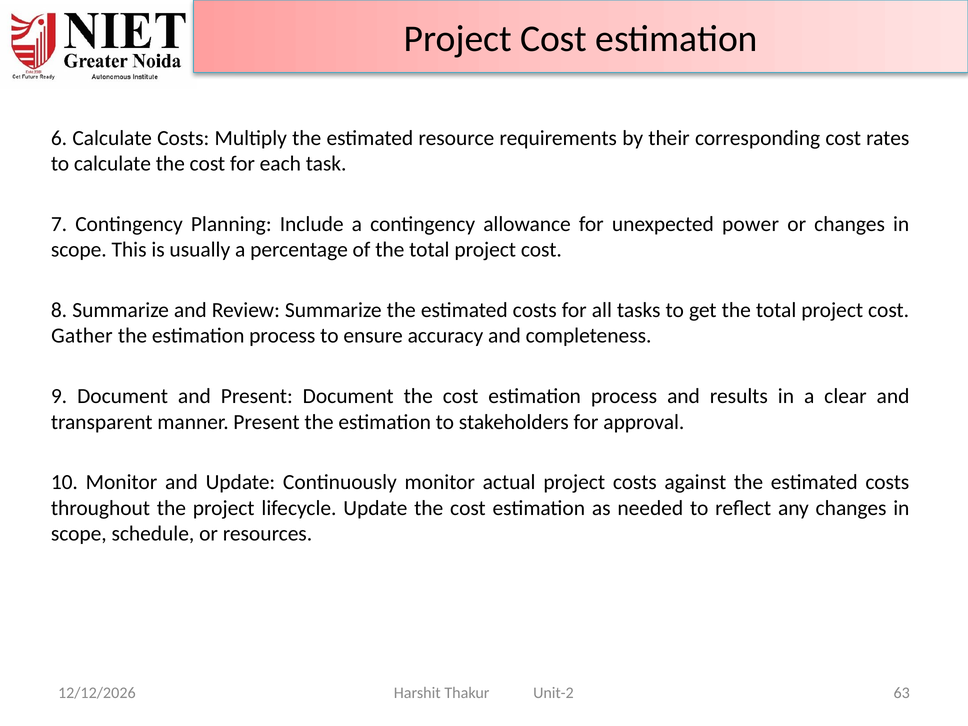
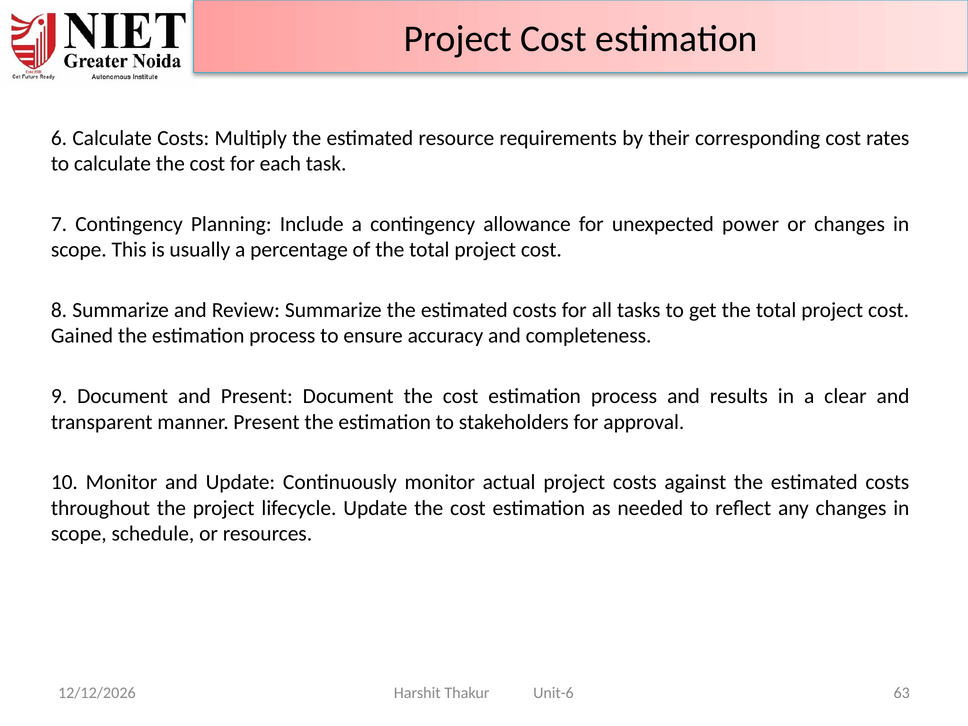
Gather: Gather -> Gained (82, 336)
Unit-2: Unit-2 -> Unit-6 (553, 693)
